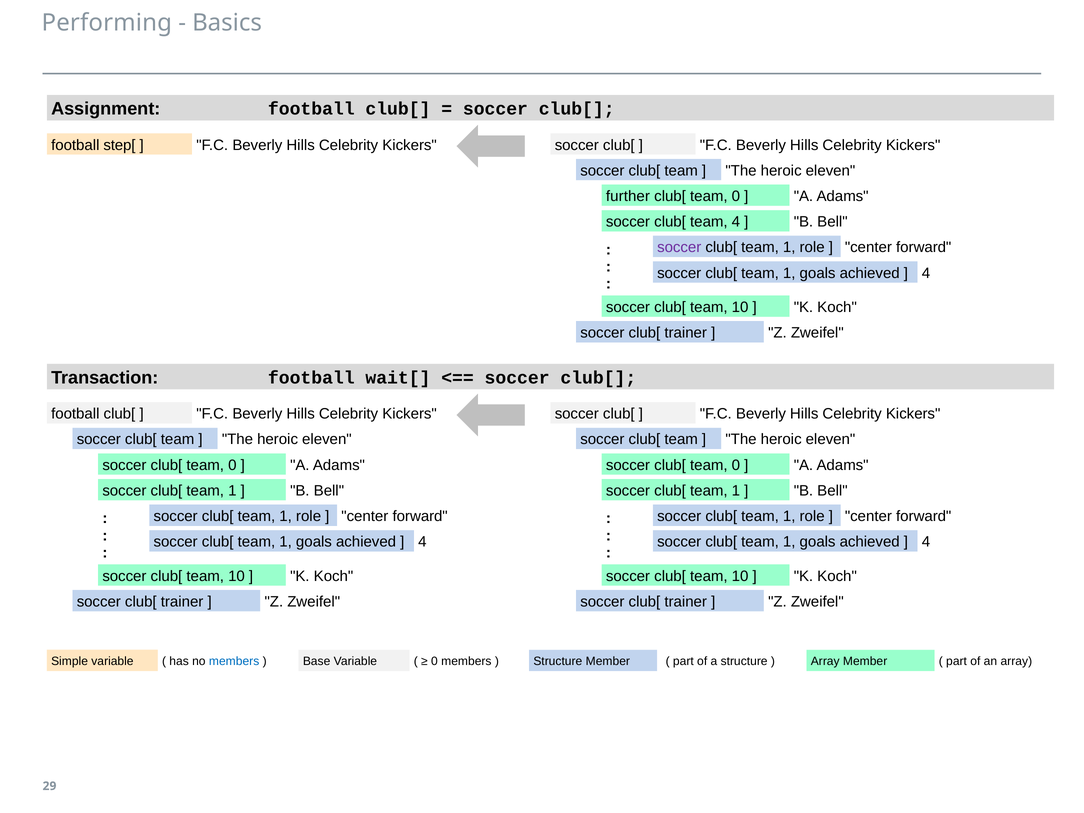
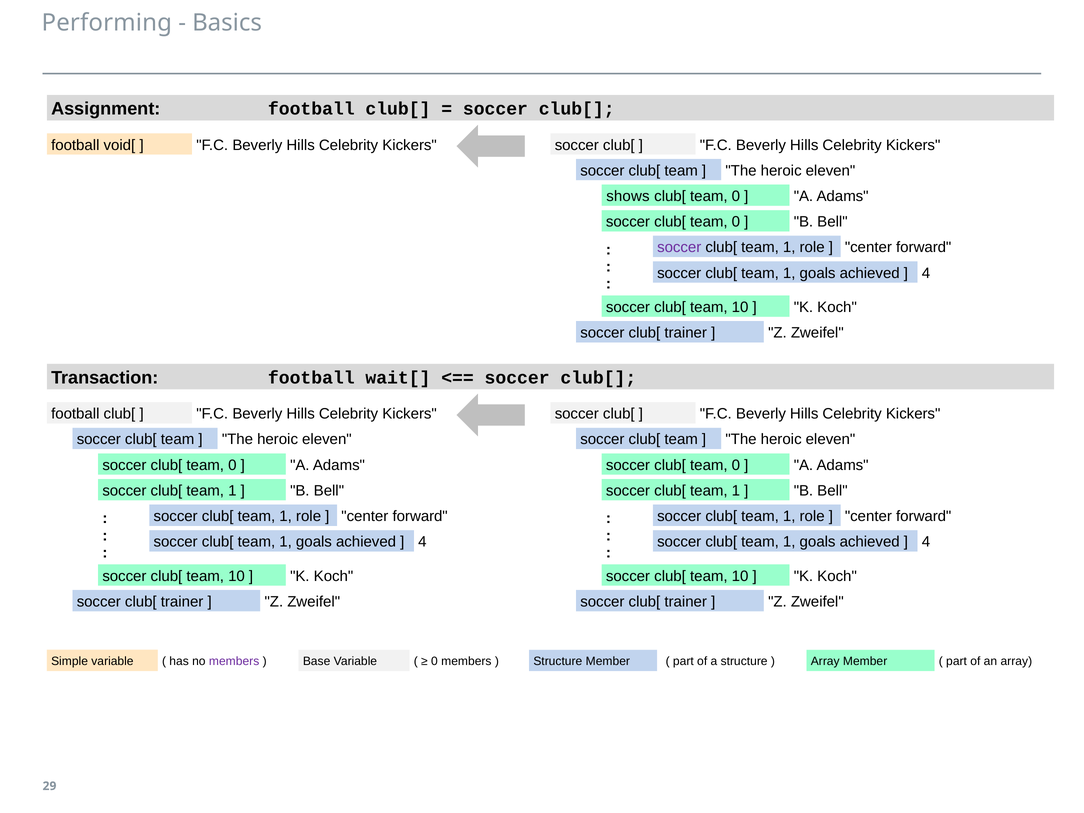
step[: step[ -> void[ (119, 145)
further: further -> shows (628, 196)
4: 4 -> 0 (736, 222)
members colour: blue -> purple (234, 661)
